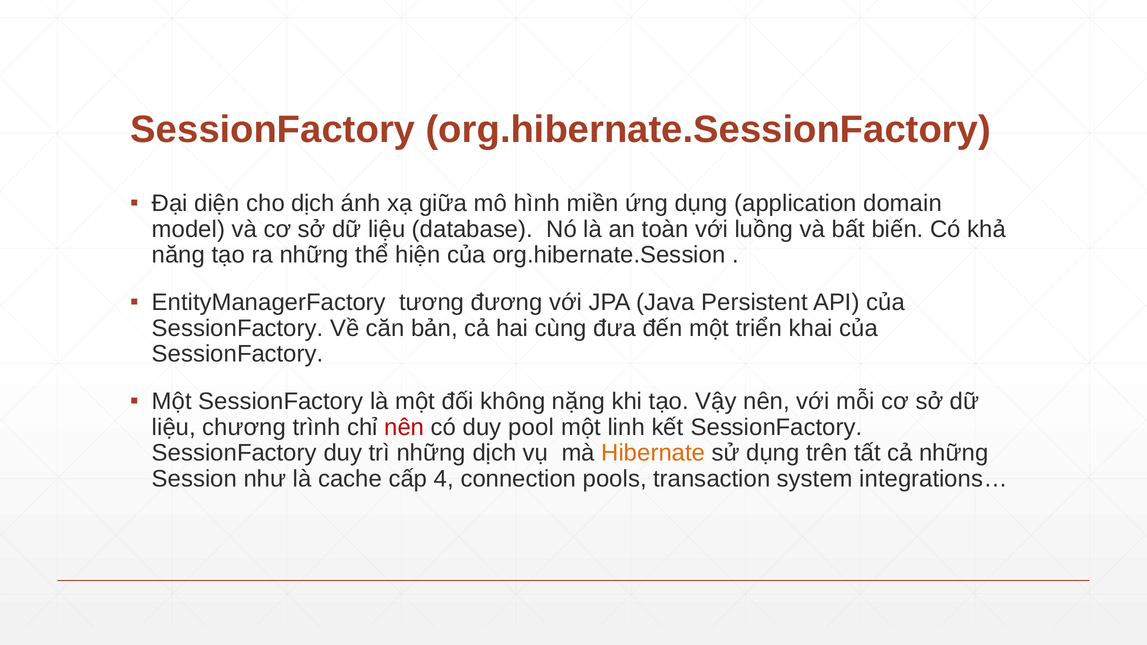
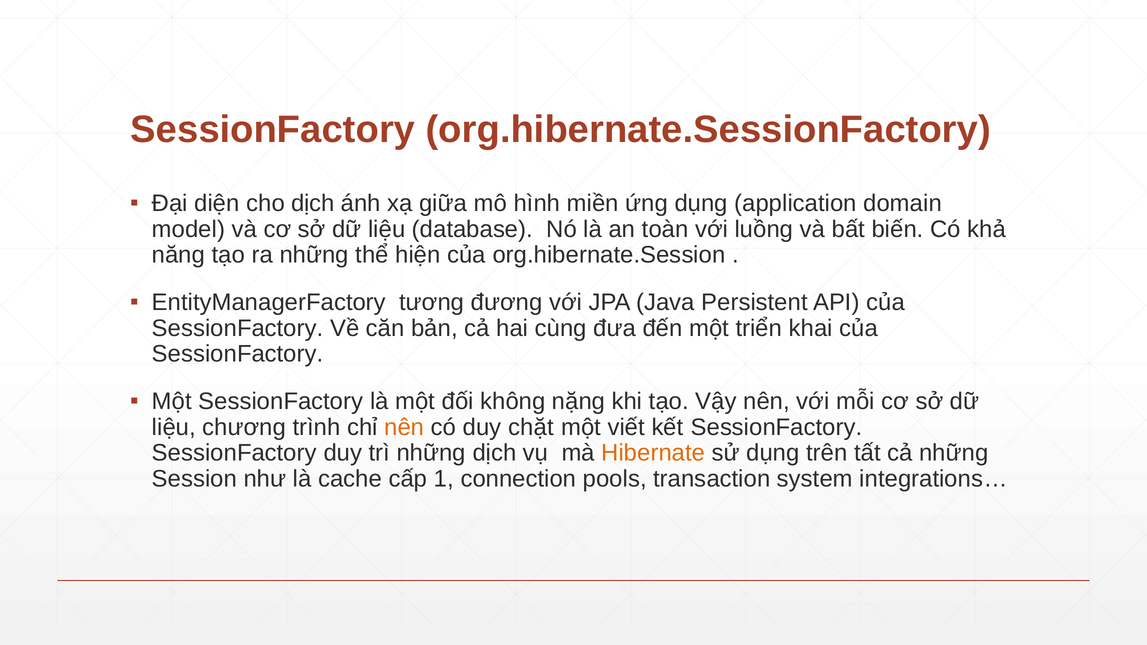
nên colour: red -> orange (404, 427)
pool: pool -> chặt (531, 427)
linh: linh -> viết (626, 427)
4: 4 -> 1 (444, 479)
